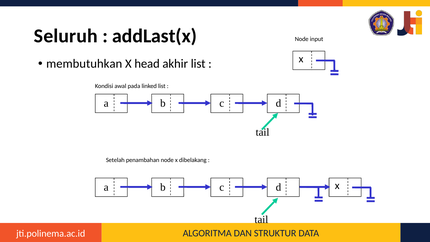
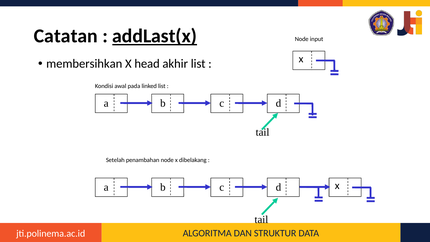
Seluruh: Seluruh -> Catatan (66, 36)
addLast(x underline: none -> present (155, 36)
membutuhkan: membutuhkan -> membersihkan (84, 64)
